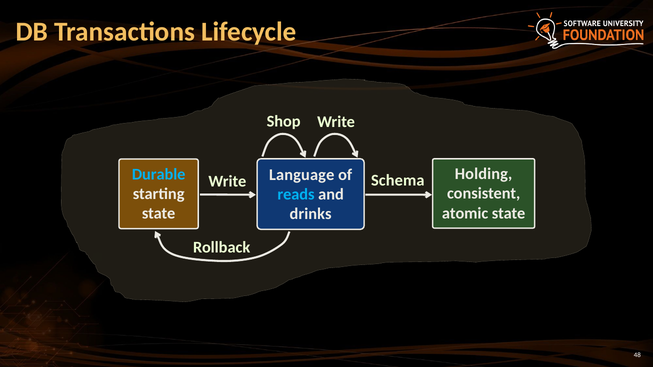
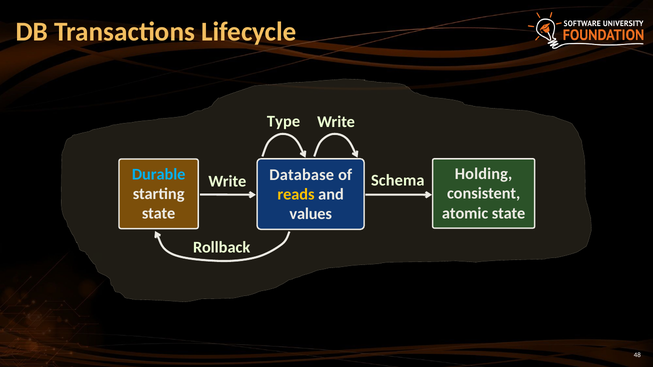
Shop: Shop -> Type (284, 122)
Language: Language -> Database (302, 175)
reads colour: light blue -> yellow (296, 194)
drinks: drinks -> values (311, 214)
